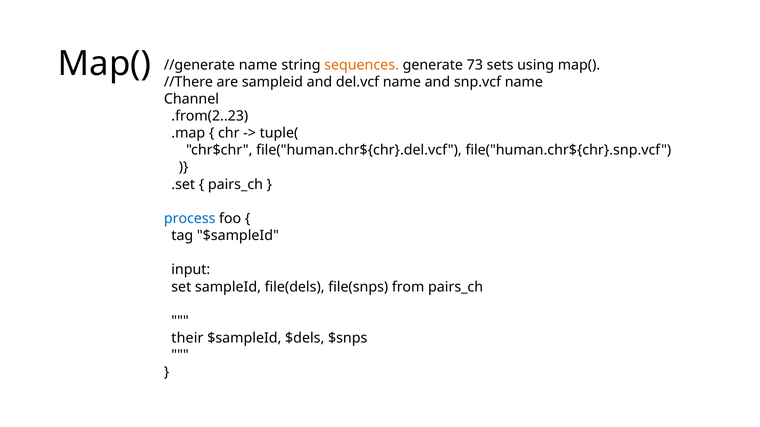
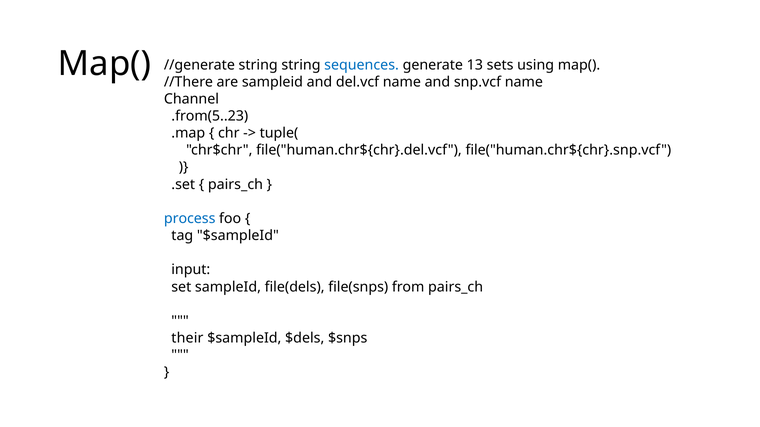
//generate name: name -> string (258, 65)
sequences colour: orange -> blue (362, 65)
73: 73 -> 13 (475, 65)
.from(2..23: .from(2..23 -> .from(5..23 (210, 116)
